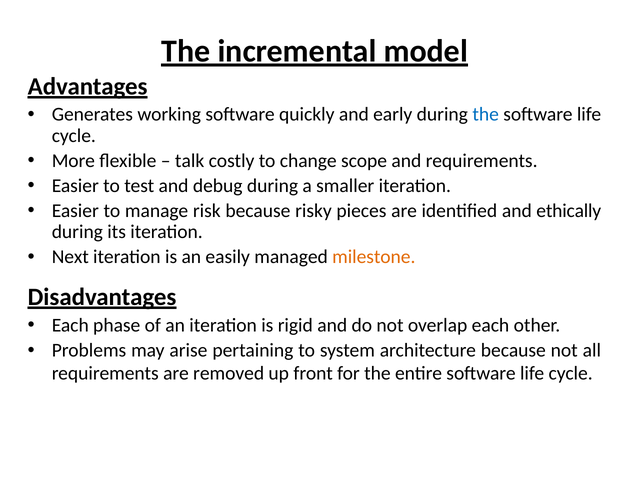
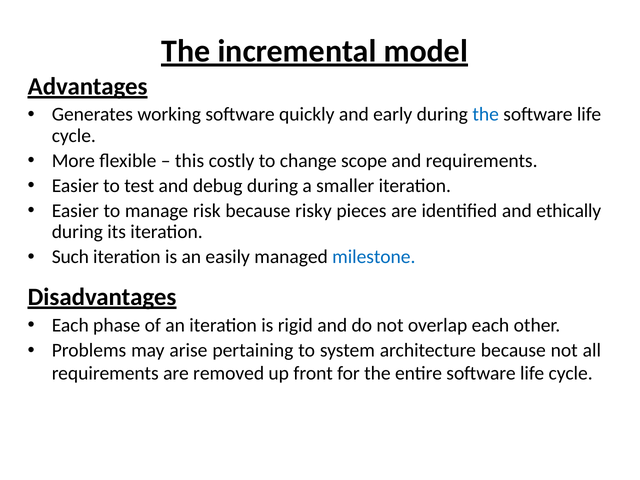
talk: talk -> this (190, 161)
Next: Next -> Such (70, 257)
milestone colour: orange -> blue (374, 257)
